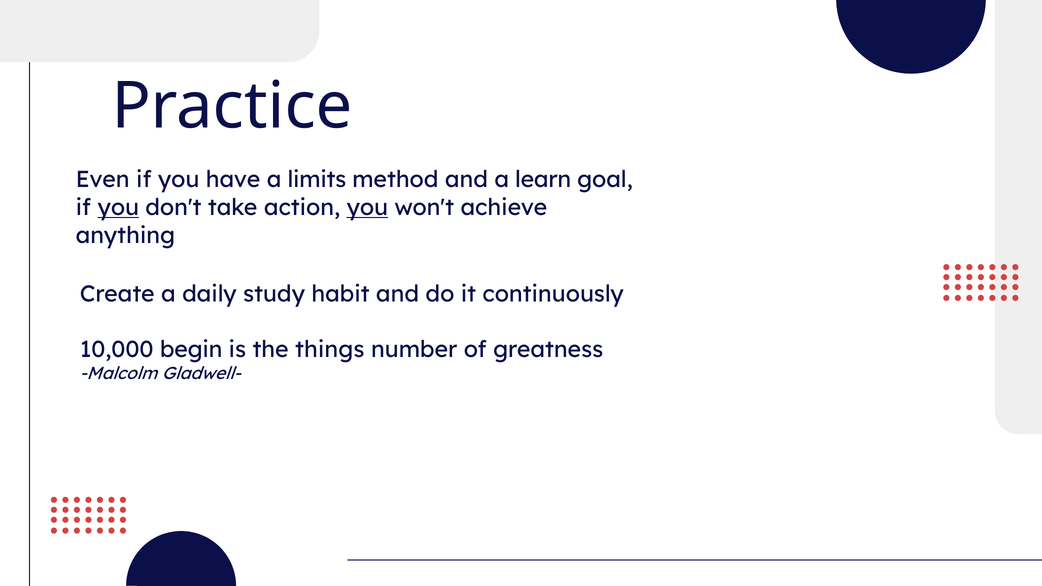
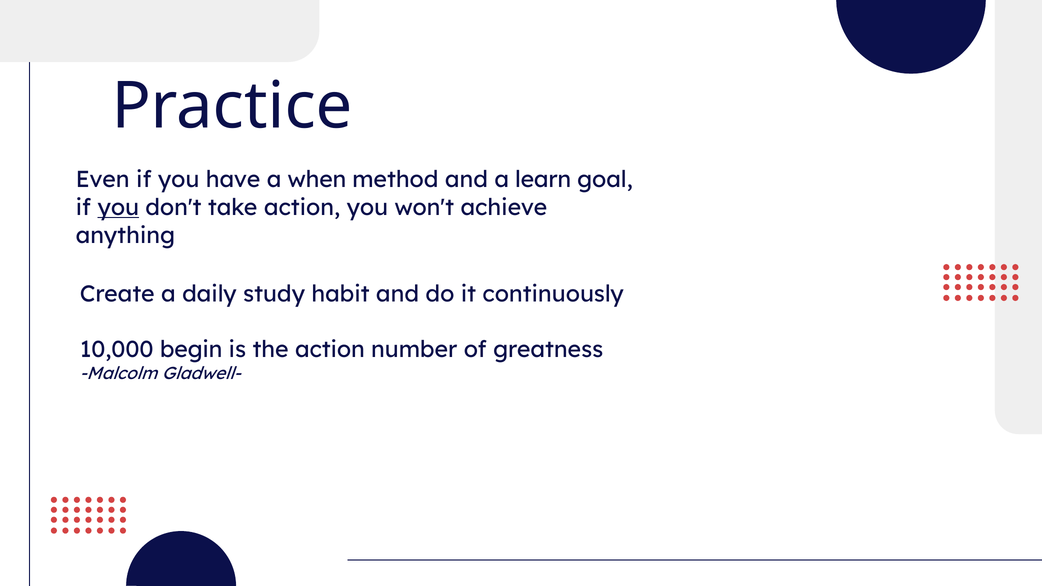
limits: limits -> when (317, 180)
you underline: present -> none (367, 208)
the things: things -> action (330, 350)
